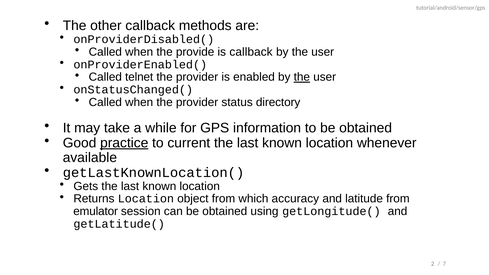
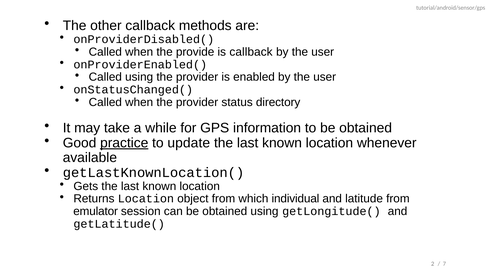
Called telnet: telnet -> using (139, 77)
the underline: present -> none (302, 77)
current: current -> update (189, 143)
accuracy: accuracy -> individual (295, 199)
